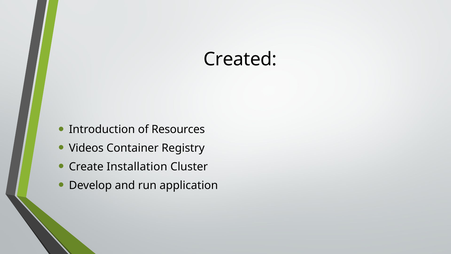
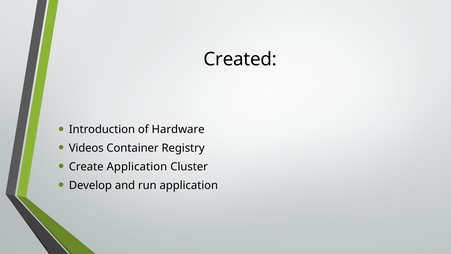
Resources: Resources -> Hardware (178, 129)
Create Installation: Installation -> Application (137, 167)
